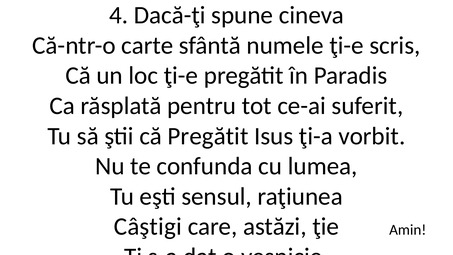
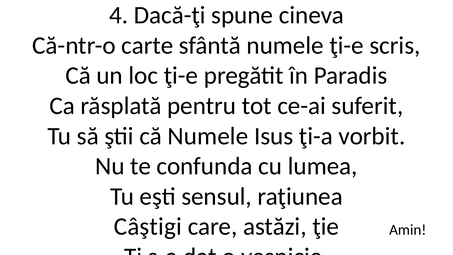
că Pregătit: Pregătit -> Numele (208, 136)
